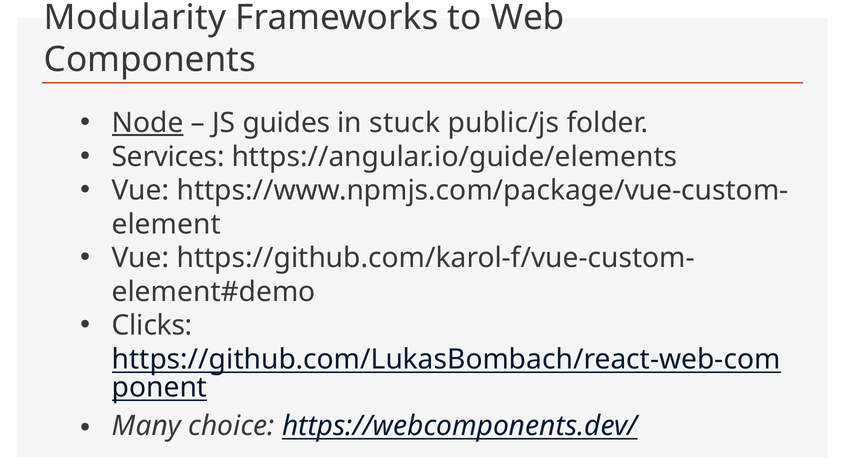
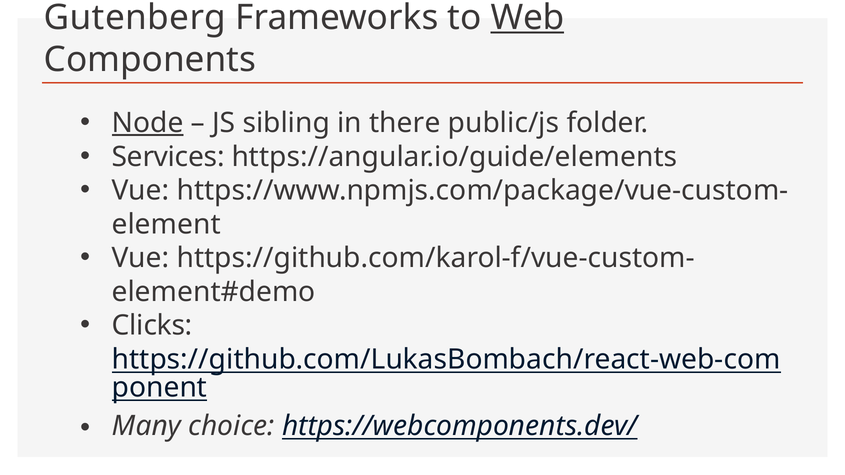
Modularity: Modularity -> Gutenberg (135, 17)
Web underline: none -> present (527, 17)
guides: guides -> sibling (286, 123)
stuck: stuck -> there (405, 123)
